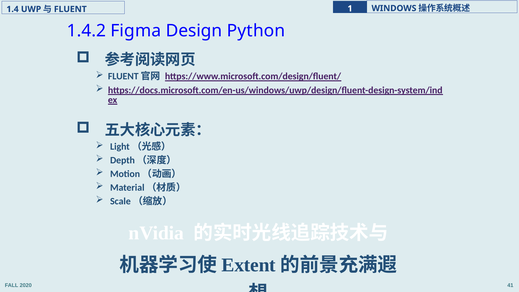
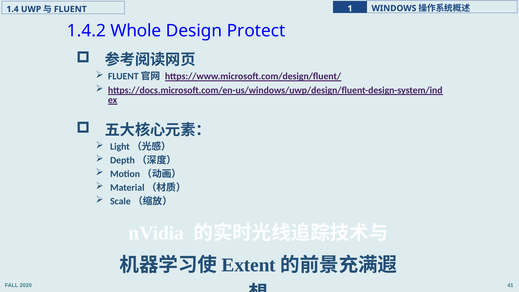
Figma: Figma -> Whole (136, 31)
Python: Python -> Protect (256, 31)
